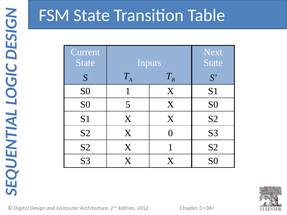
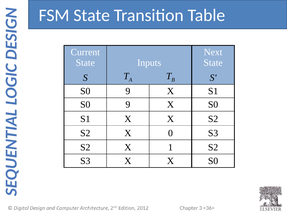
1: 1 -> 9 (128, 91)
5: 5 -> 9 (128, 105)
